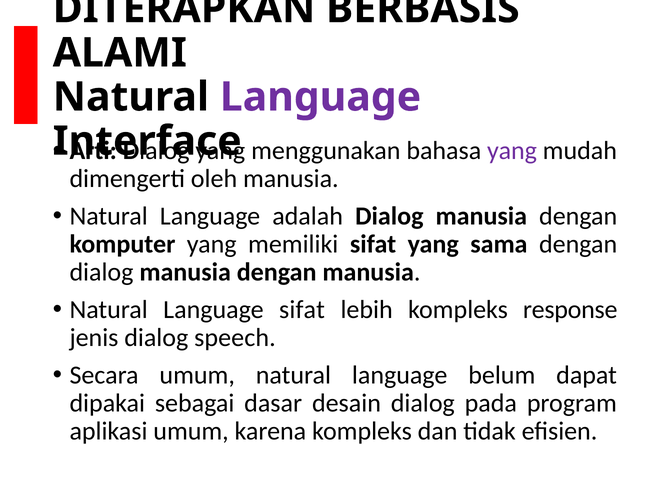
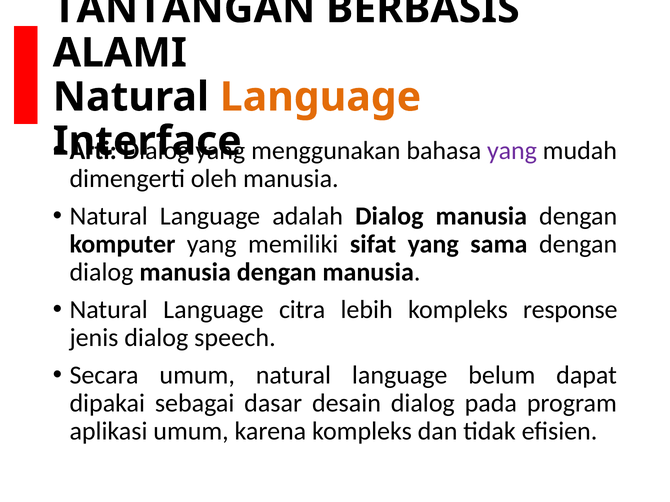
DITERAPKAN: DITERAPKAN -> TANTANGAN (184, 9)
Language colour: purple -> orange (320, 97)
Language sifat: sifat -> citra (302, 310)
